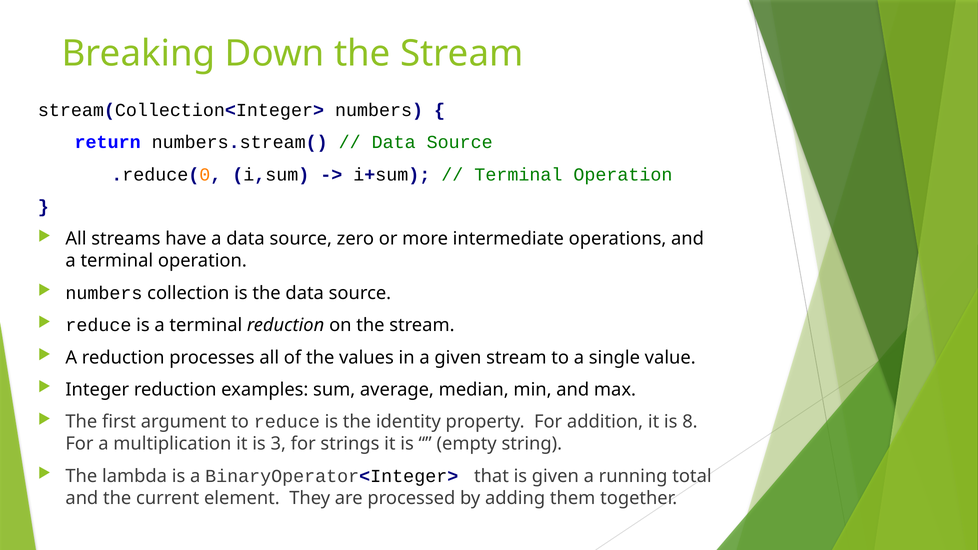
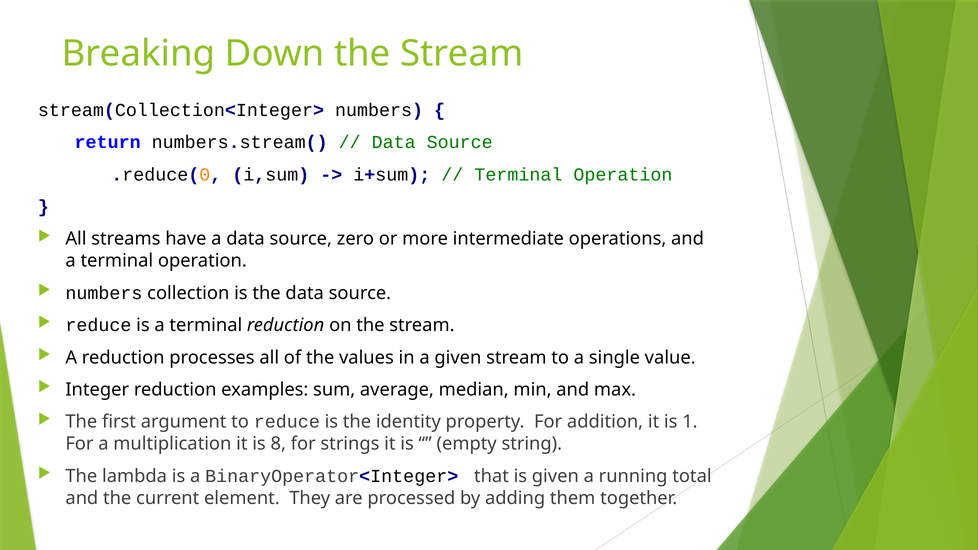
8: 8 -> 1 (690, 422)
3: 3 -> 8 (278, 444)
